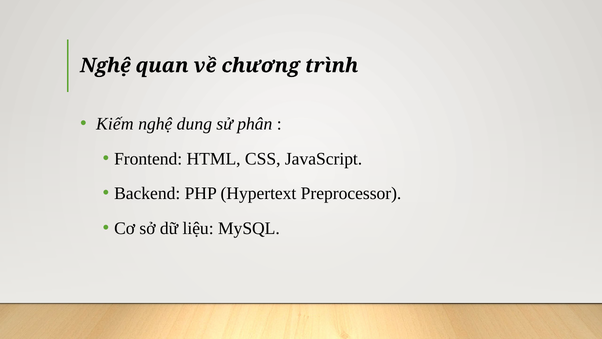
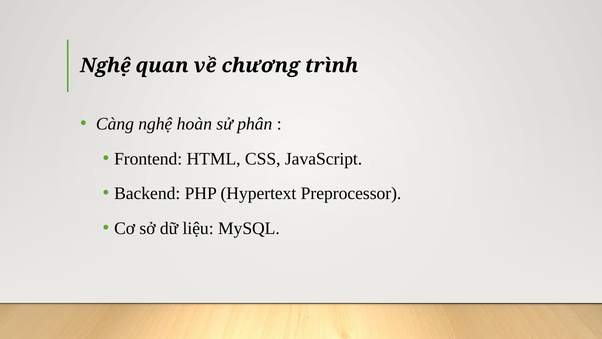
Kiếm: Kiếm -> Càng (115, 124)
dung: dung -> hoàn (194, 124)
